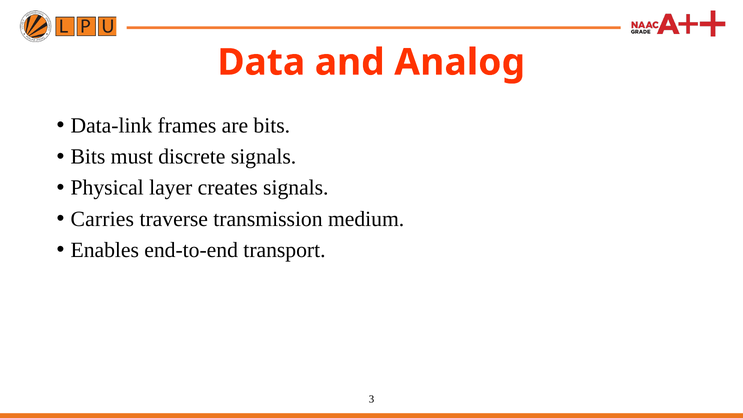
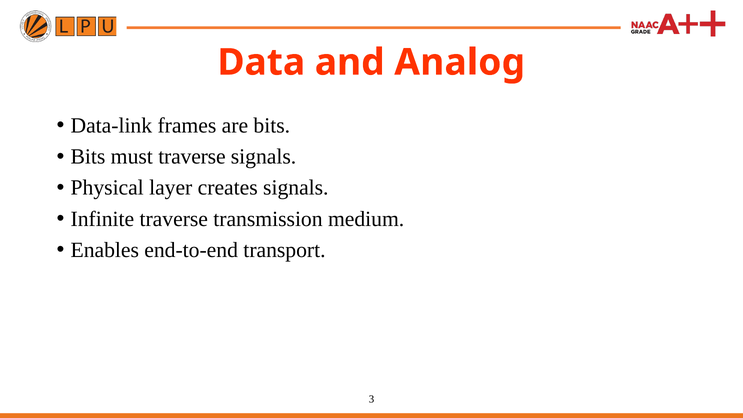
must discrete: discrete -> traverse (192, 157)
Carries: Carries -> Infinite (102, 219)
